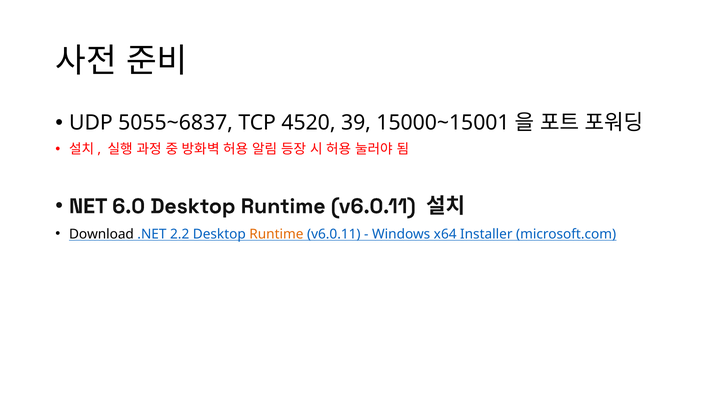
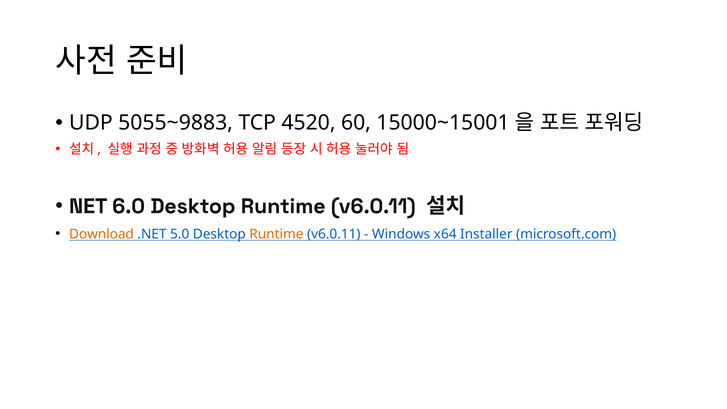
5055~6837: 5055~6837 -> 5055~9883 (176, 123)
39: 39 -> 60 (356, 123)
Download colour: black -> orange (101, 234)
2.2: 2.2 -> 5.0 (180, 234)
